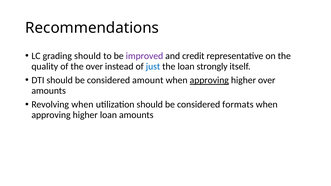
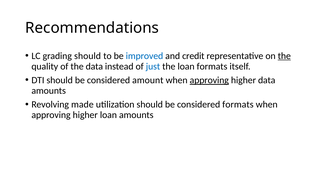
improved colour: purple -> blue (144, 56)
the underline: none -> present (284, 56)
the over: over -> data (94, 66)
loan strongly: strongly -> formats (212, 66)
higher over: over -> data (267, 80)
Revolving when: when -> made (82, 105)
